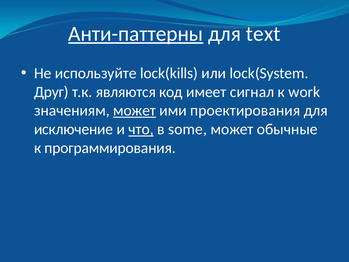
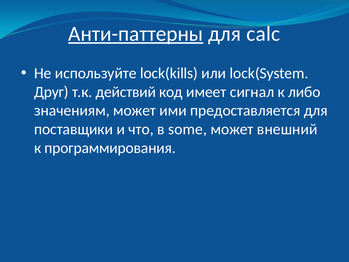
text: text -> calc (263, 34)
являются: являются -> действий (126, 92)
work: work -> либо (304, 92)
может underline: present -> none (135, 110)
проектирования: проектирования -> предоставляется (245, 110)
исключение: исключение -> поставщики (74, 129)
что underline: present -> none (141, 129)
обычные: обычные -> внешний (287, 129)
